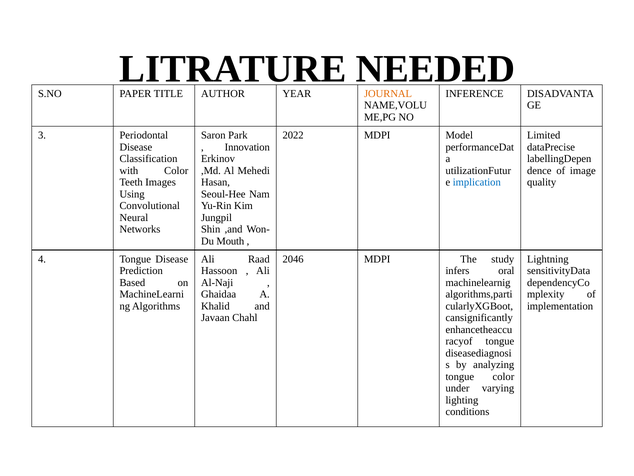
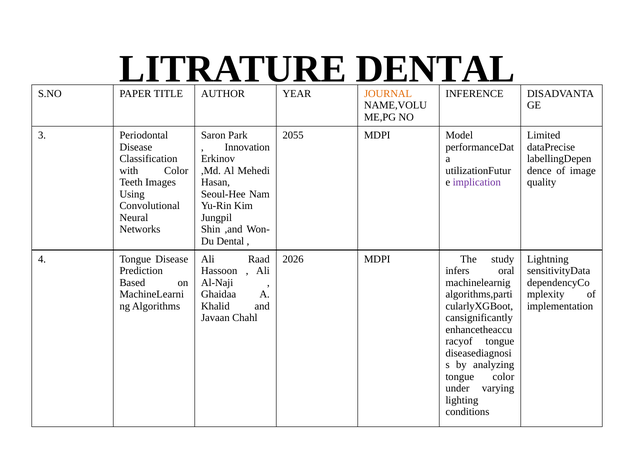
LITRATURE NEEDED: NEEDED -> DENTAL (435, 69)
2022: 2022 -> 2055 (293, 135)
implication colour: blue -> purple (477, 182)
Mouth: Mouth -> Dental (230, 241)
2046: 2046 -> 2026 (293, 259)
